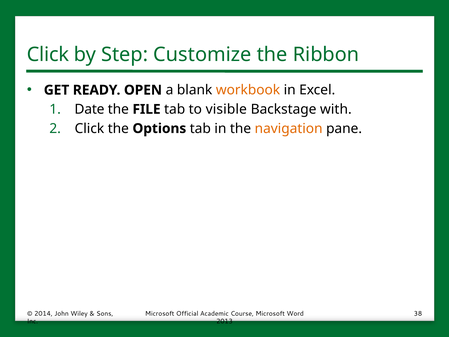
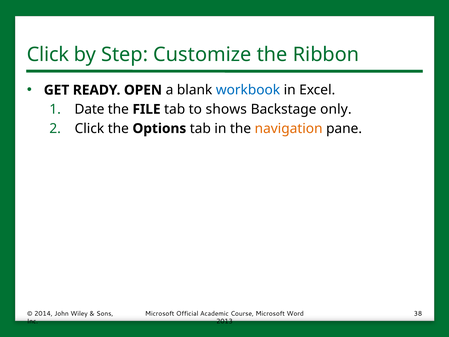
workbook colour: orange -> blue (248, 90)
visible: visible -> shows (226, 109)
with: with -> only (336, 109)
